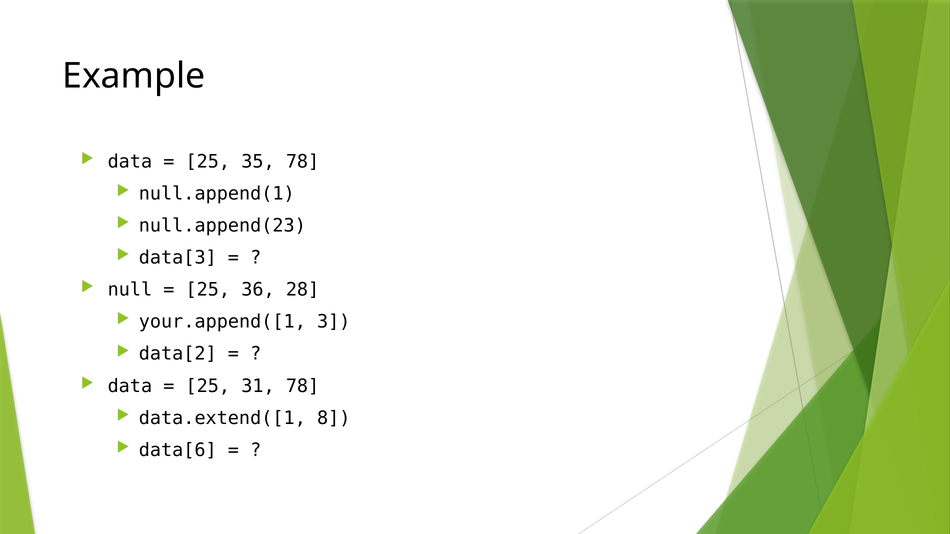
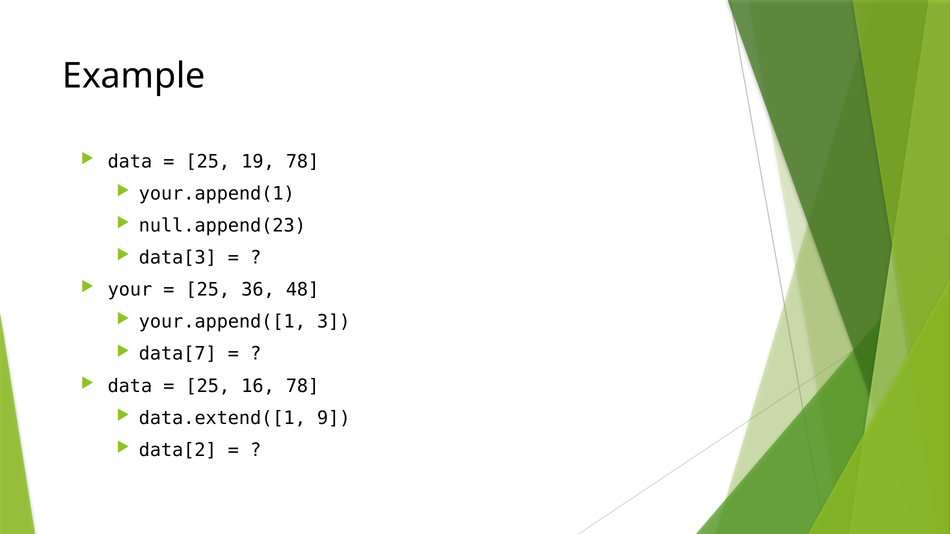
35: 35 -> 19 (258, 162)
null.append(1: null.append(1 -> your.append(1 (217, 194)
null: null -> your (130, 290)
28: 28 -> 48 (303, 290)
data[2: data[2 -> data[7 (178, 354)
31: 31 -> 16 (258, 386)
8: 8 -> 9 (334, 418)
data[6: data[6 -> data[2 (178, 450)
